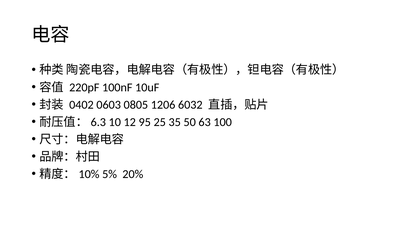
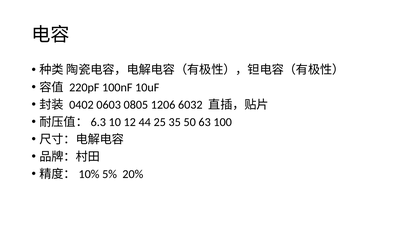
95: 95 -> 44 (145, 122)
